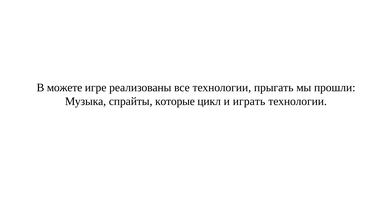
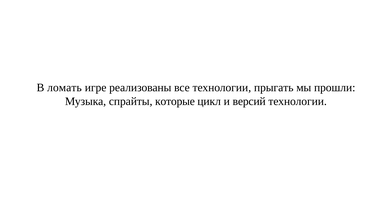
можете: можете -> ломать (64, 87)
играть: играть -> версий (249, 101)
